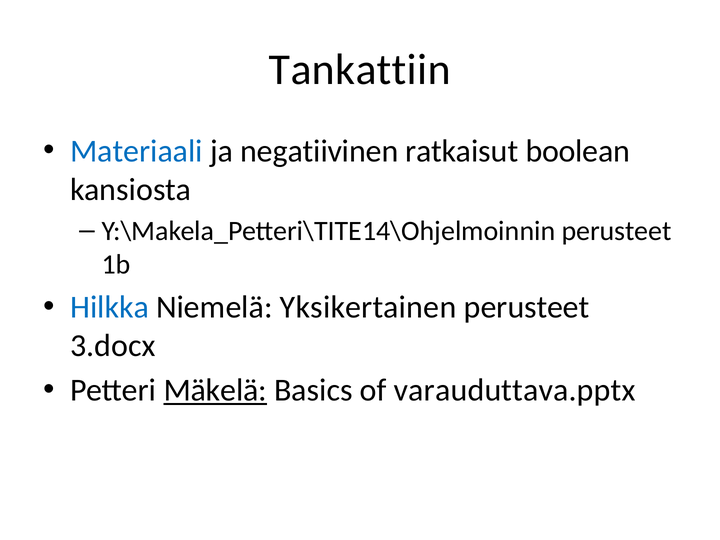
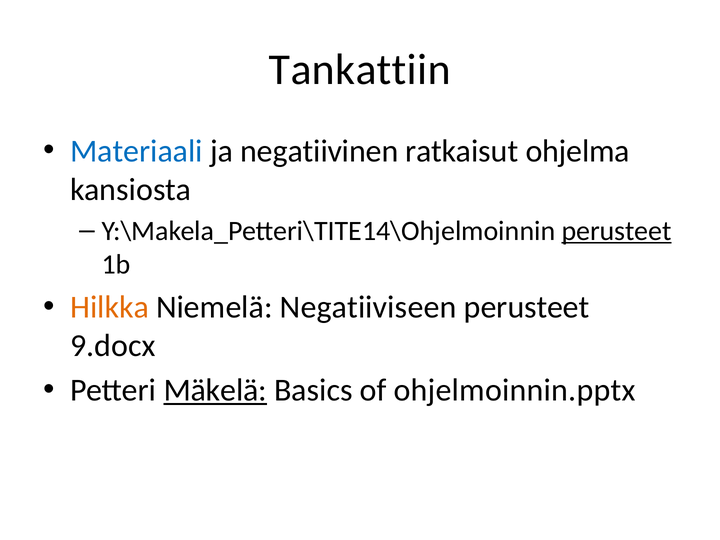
boolean: boolean -> ohjelma (578, 151)
perusteet underline: none -> present (617, 231)
Hilkka colour: blue -> orange (110, 307)
Yksikertainen: Yksikertainen -> Negatiiviseen (368, 307)
3.docx: 3.docx -> 9.docx (113, 346)
varauduttava.pptx: varauduttava.pptx -> ohjelmoinnin.pptx (515, 390)
